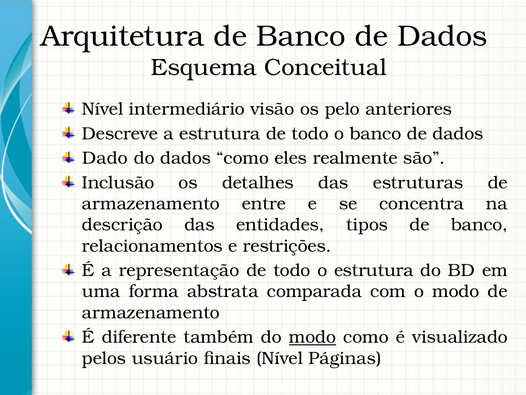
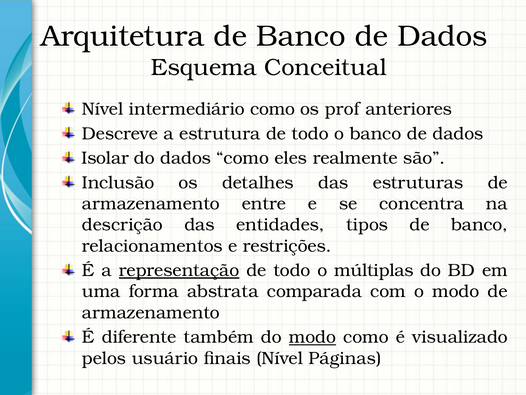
intermediário visão: visão -> como (273, 109)
pelo: pelo -> prof (342, 109)
Dado: Dado -> Isolar (105, 158)
representação underline: none -> present (179, 270)
o estrutura: estrutura -> múltiplas (374, 270)
